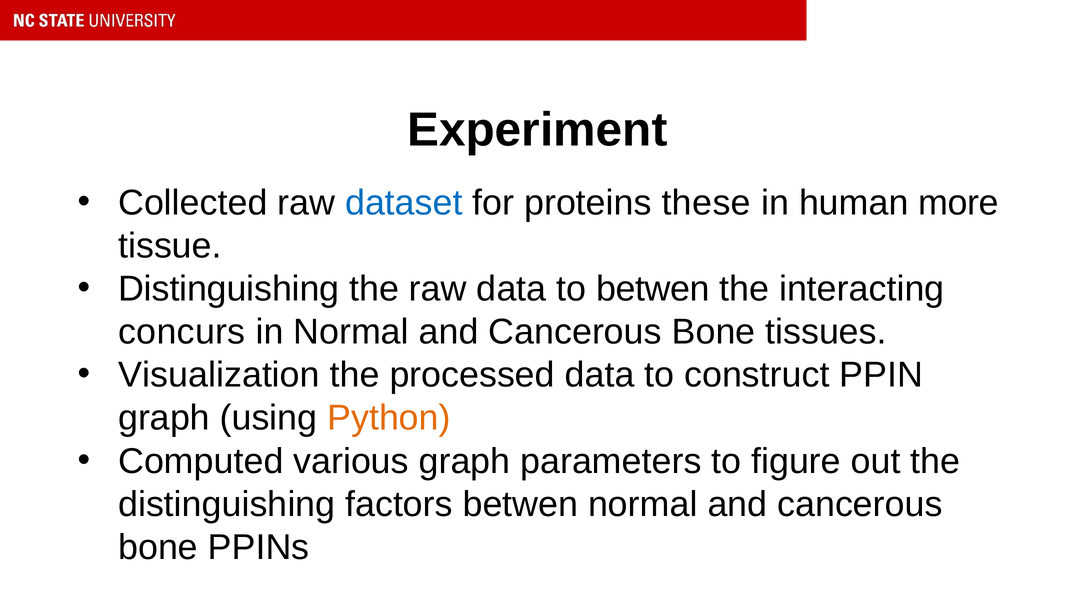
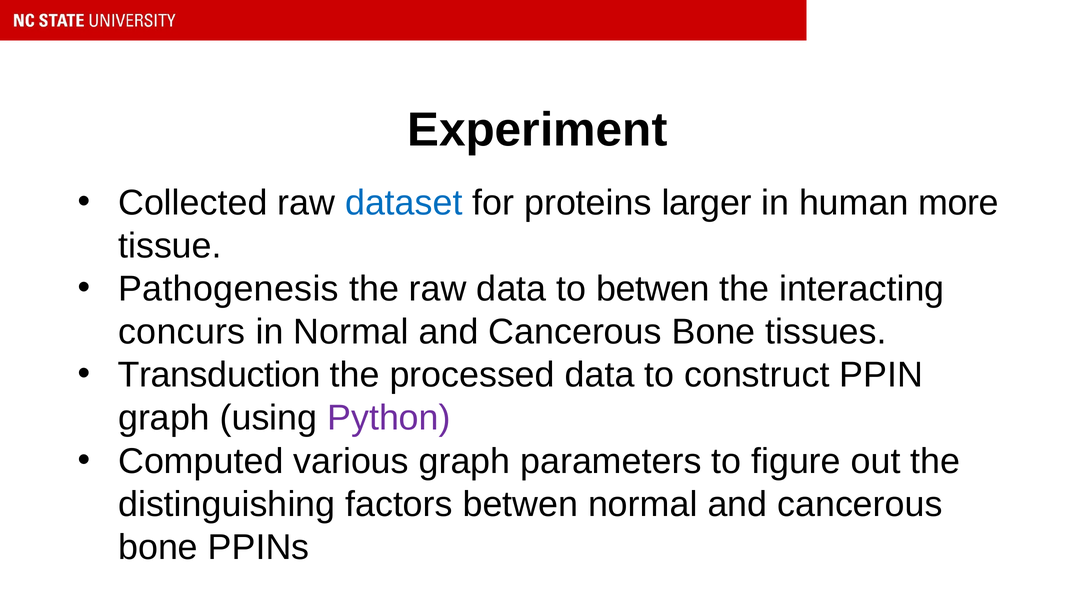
these: these -> larger (707, 203)
Distinguishing: Distinguishing -> Pathogenesis (229, 289)
Visualization: Visualization -> Transduction (219, 375)
Python colour: orange -> purple (389, 418)
